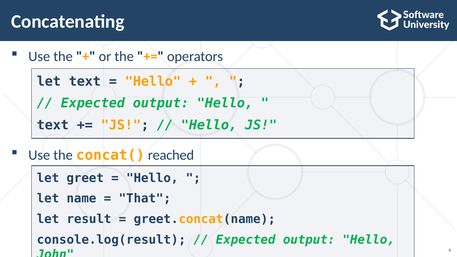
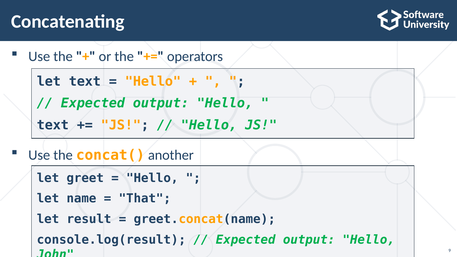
reached: reached -> another (171, 155)
